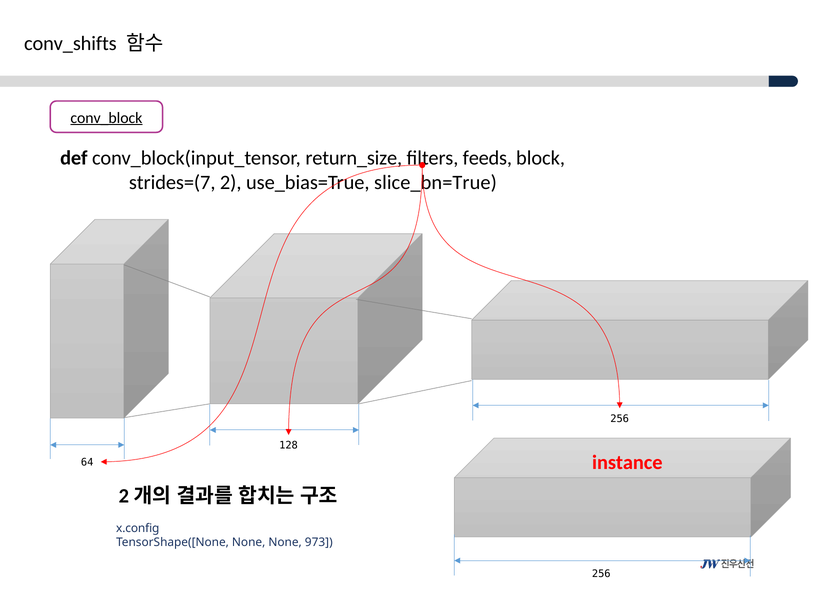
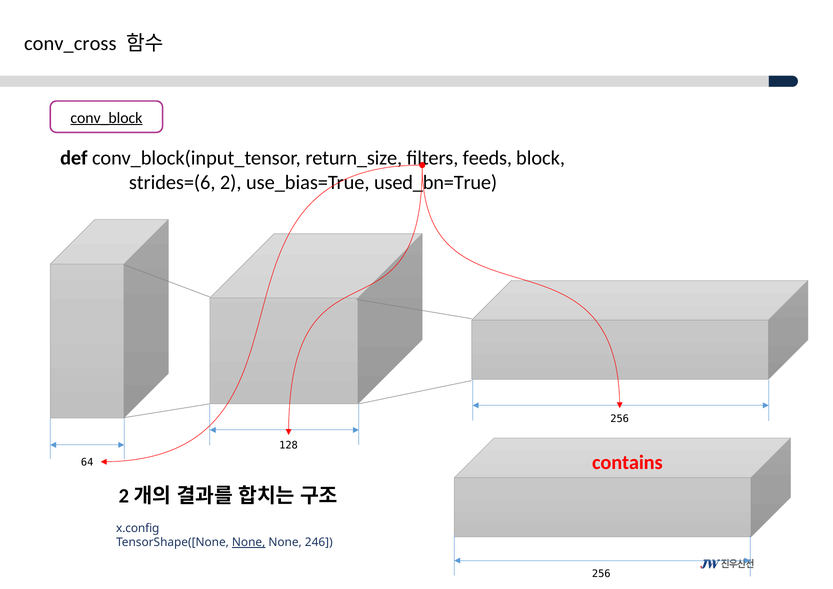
conv_shifts: conv_shifts -> conv_cross (70, 43)
strides=(7: strides=(7 -> strides=(6 (172, 183)
slice_bn=True: slice_bn=True -> used_bn=True (436, 183)
instance: instance -> contains (627, 463)
None underline: none -> present (249, 542)
973: 973 -> 246 (319, 542)
